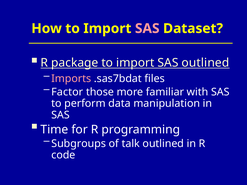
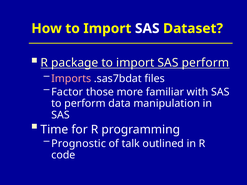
SAS colour: pink -> white (147, 29)
SAS outlined: outlined -> perform (205, 63)
Subgroups: Subgroups -> Prognostic (79, 144)
